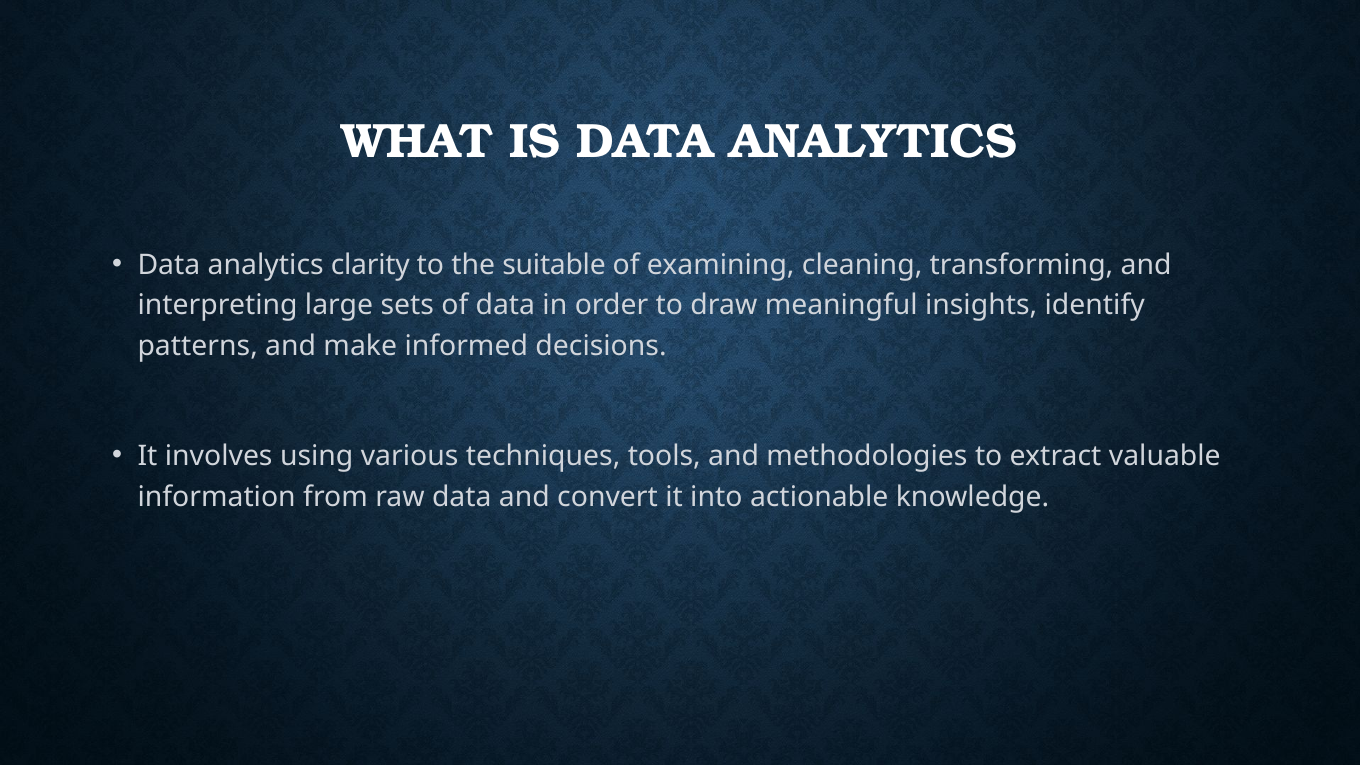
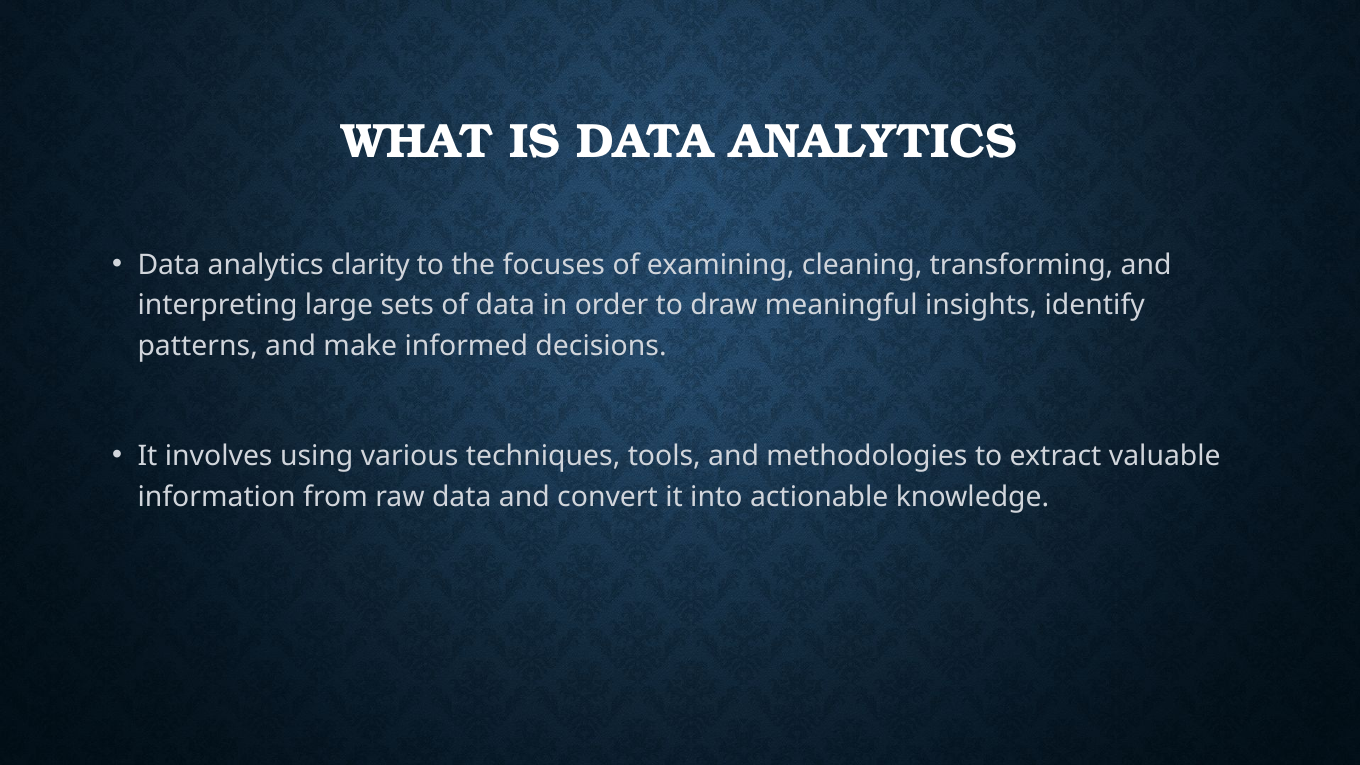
suitable: suitable -> focuses (554, 265)
